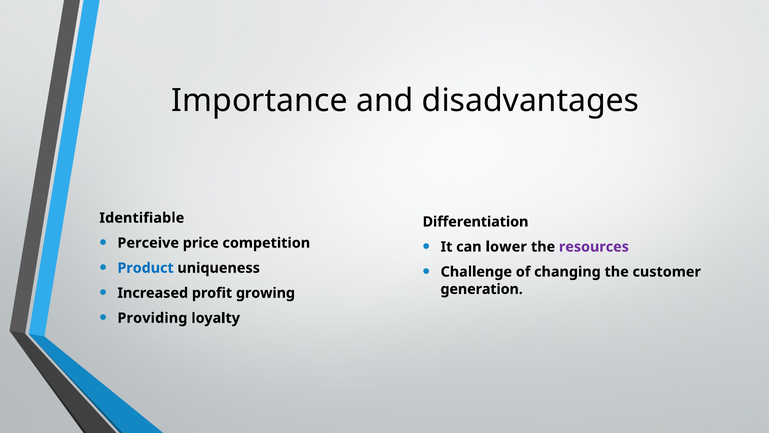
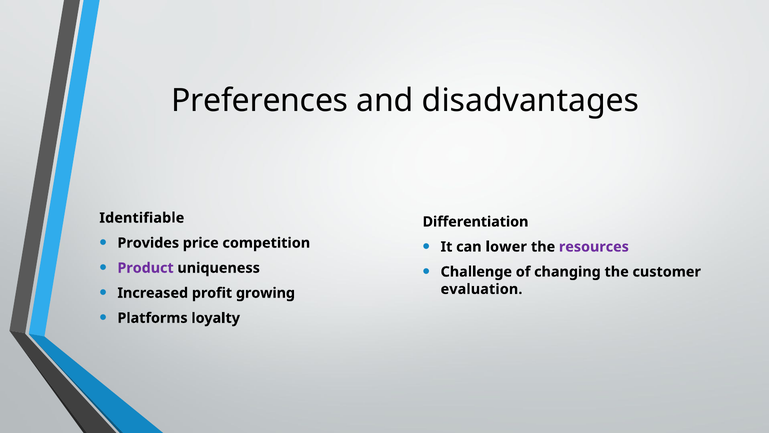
Importance: Importance -> Preferences (260, 101)
Perceive: Perceive -> Provides (148, 243)
Product colour: blue -> purple (146, 268)
generation: generation -> evaluation (481, 289)
Providing: Providing -> Platforms (153, 318)
